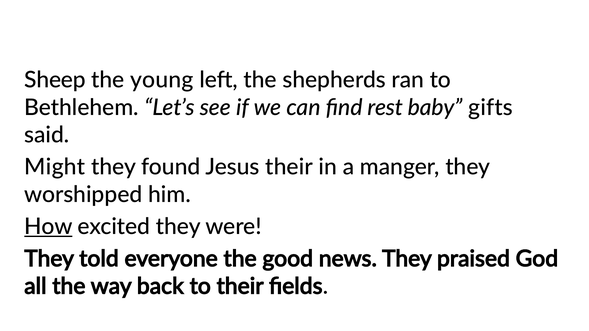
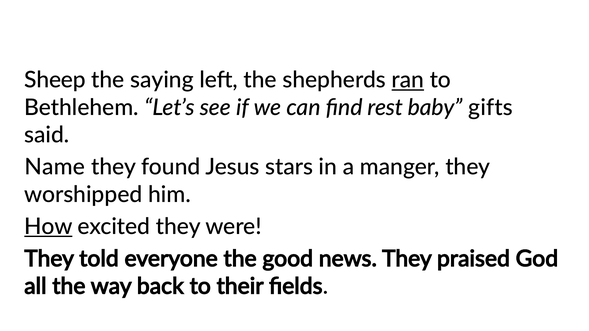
young: young -> saying (162, 80)
ran underline: none -> present (408, 80)
Might: Might -> Name (55, 167)
Jesus their: their -> stars (289, 167)
